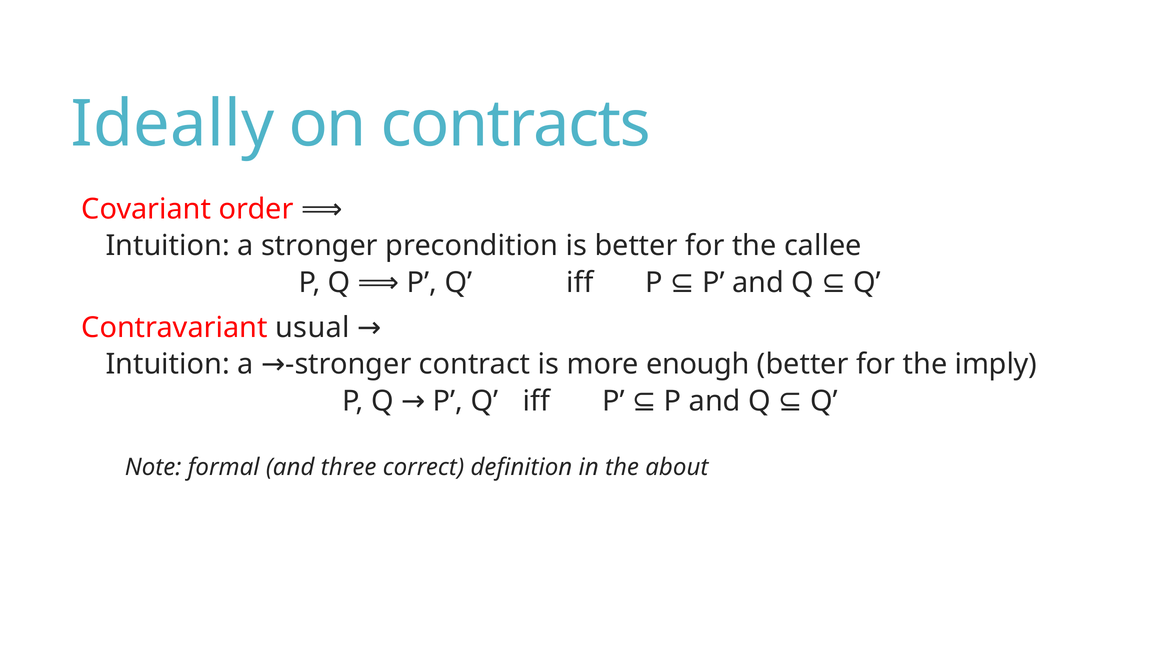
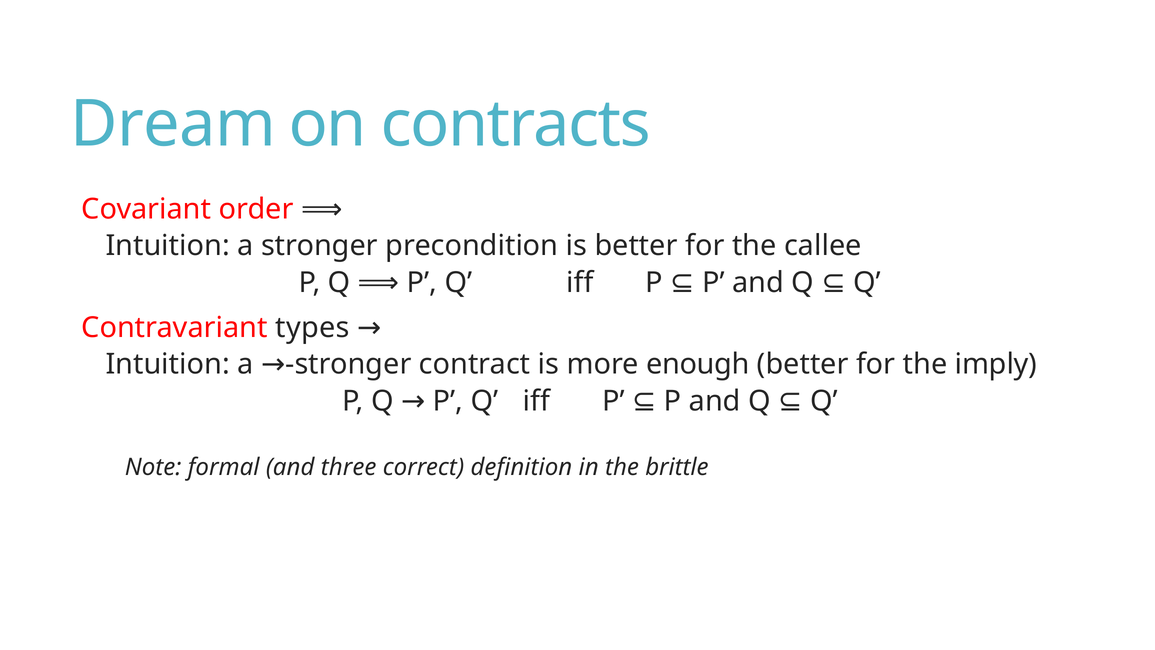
Ideally: Ideally -> Dream (173, 124)
usual: usual -> types (312, 327)
about: about -> brittle (677, 467)
